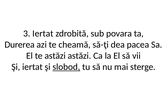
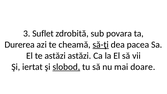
3 Iertat: Iertat -> Suflet (43, 33)
să-ţi underline: none -> present (101, 45)
sterge: sterge -> doare (143, 67)
